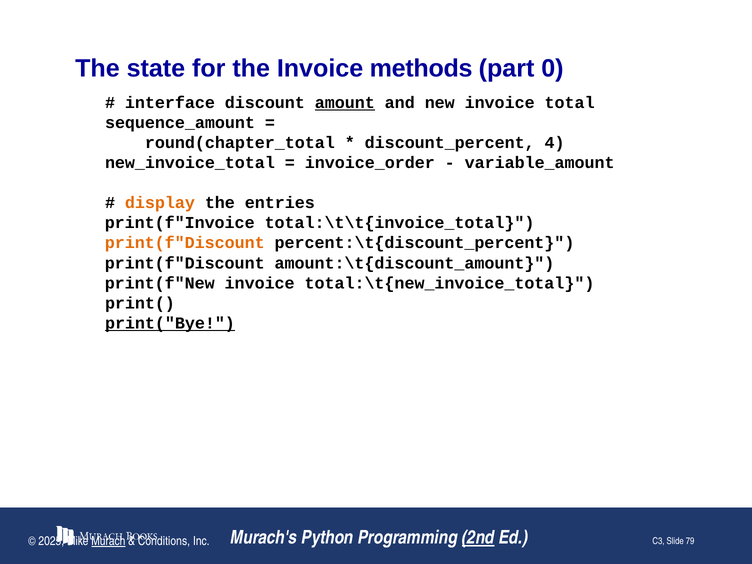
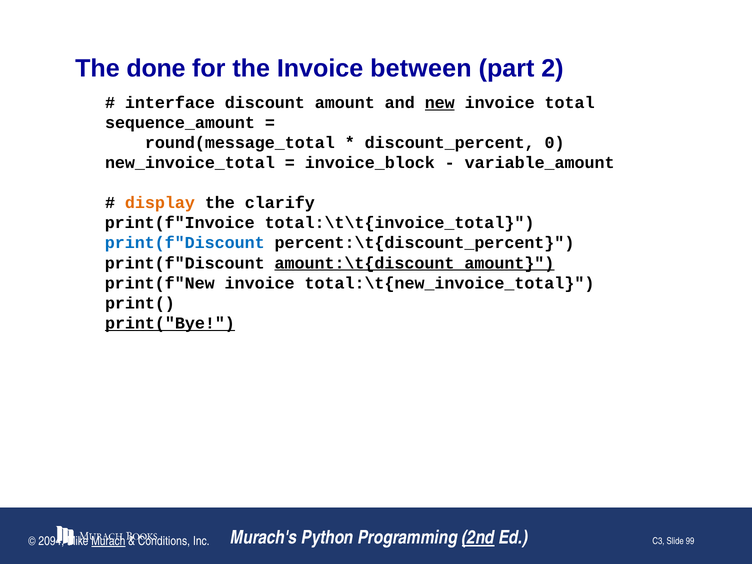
state: state -> done (156, 68)
methods: methods -> between (421, 68)
0: 0 -> 2 (552, 68)
amount underline: present -> none (345, 103)
new underline: none -> present (440, 103)
round(chapter_total: round(chapter_total -> round(message_total (240, 143)
4: 4 -> 0 (555, 143)
invoice_order: invoice_order -> invoice_block (370, 163)
entries: entries -> clarify (280, 203)
print(f"Discount colour: orange -> blue (185, 243)
amount:\t{discount_amount underline: none -> present (414, 263)
2025: 2025 -> 2094 (51, 541)
79: 79 -> 99 (690, 541)
